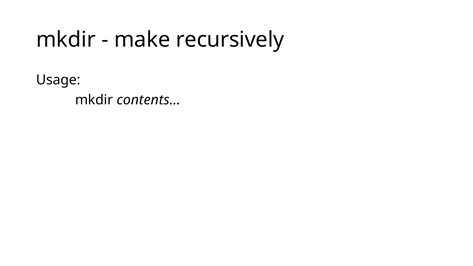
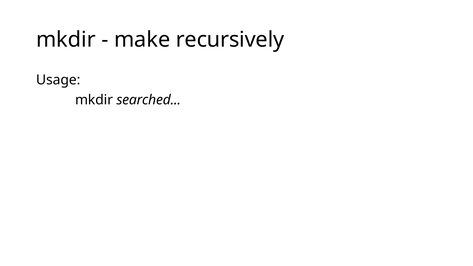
contents: contents -> searched (149, 100)
